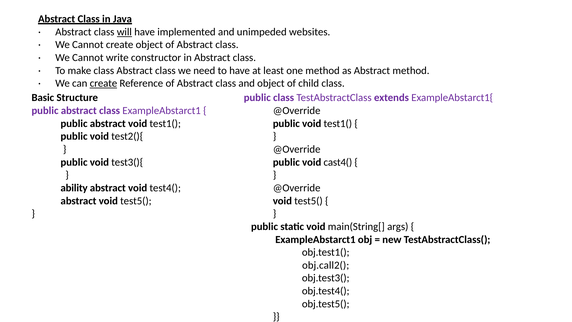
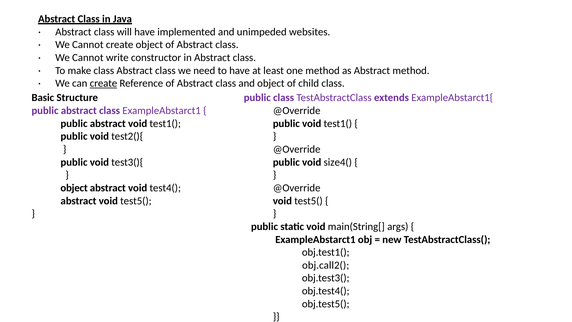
will underline: present -> none (124, 32)
cast4(: cast4( -> size4( (338, 162)
ability: ability -> object (74, 188)
